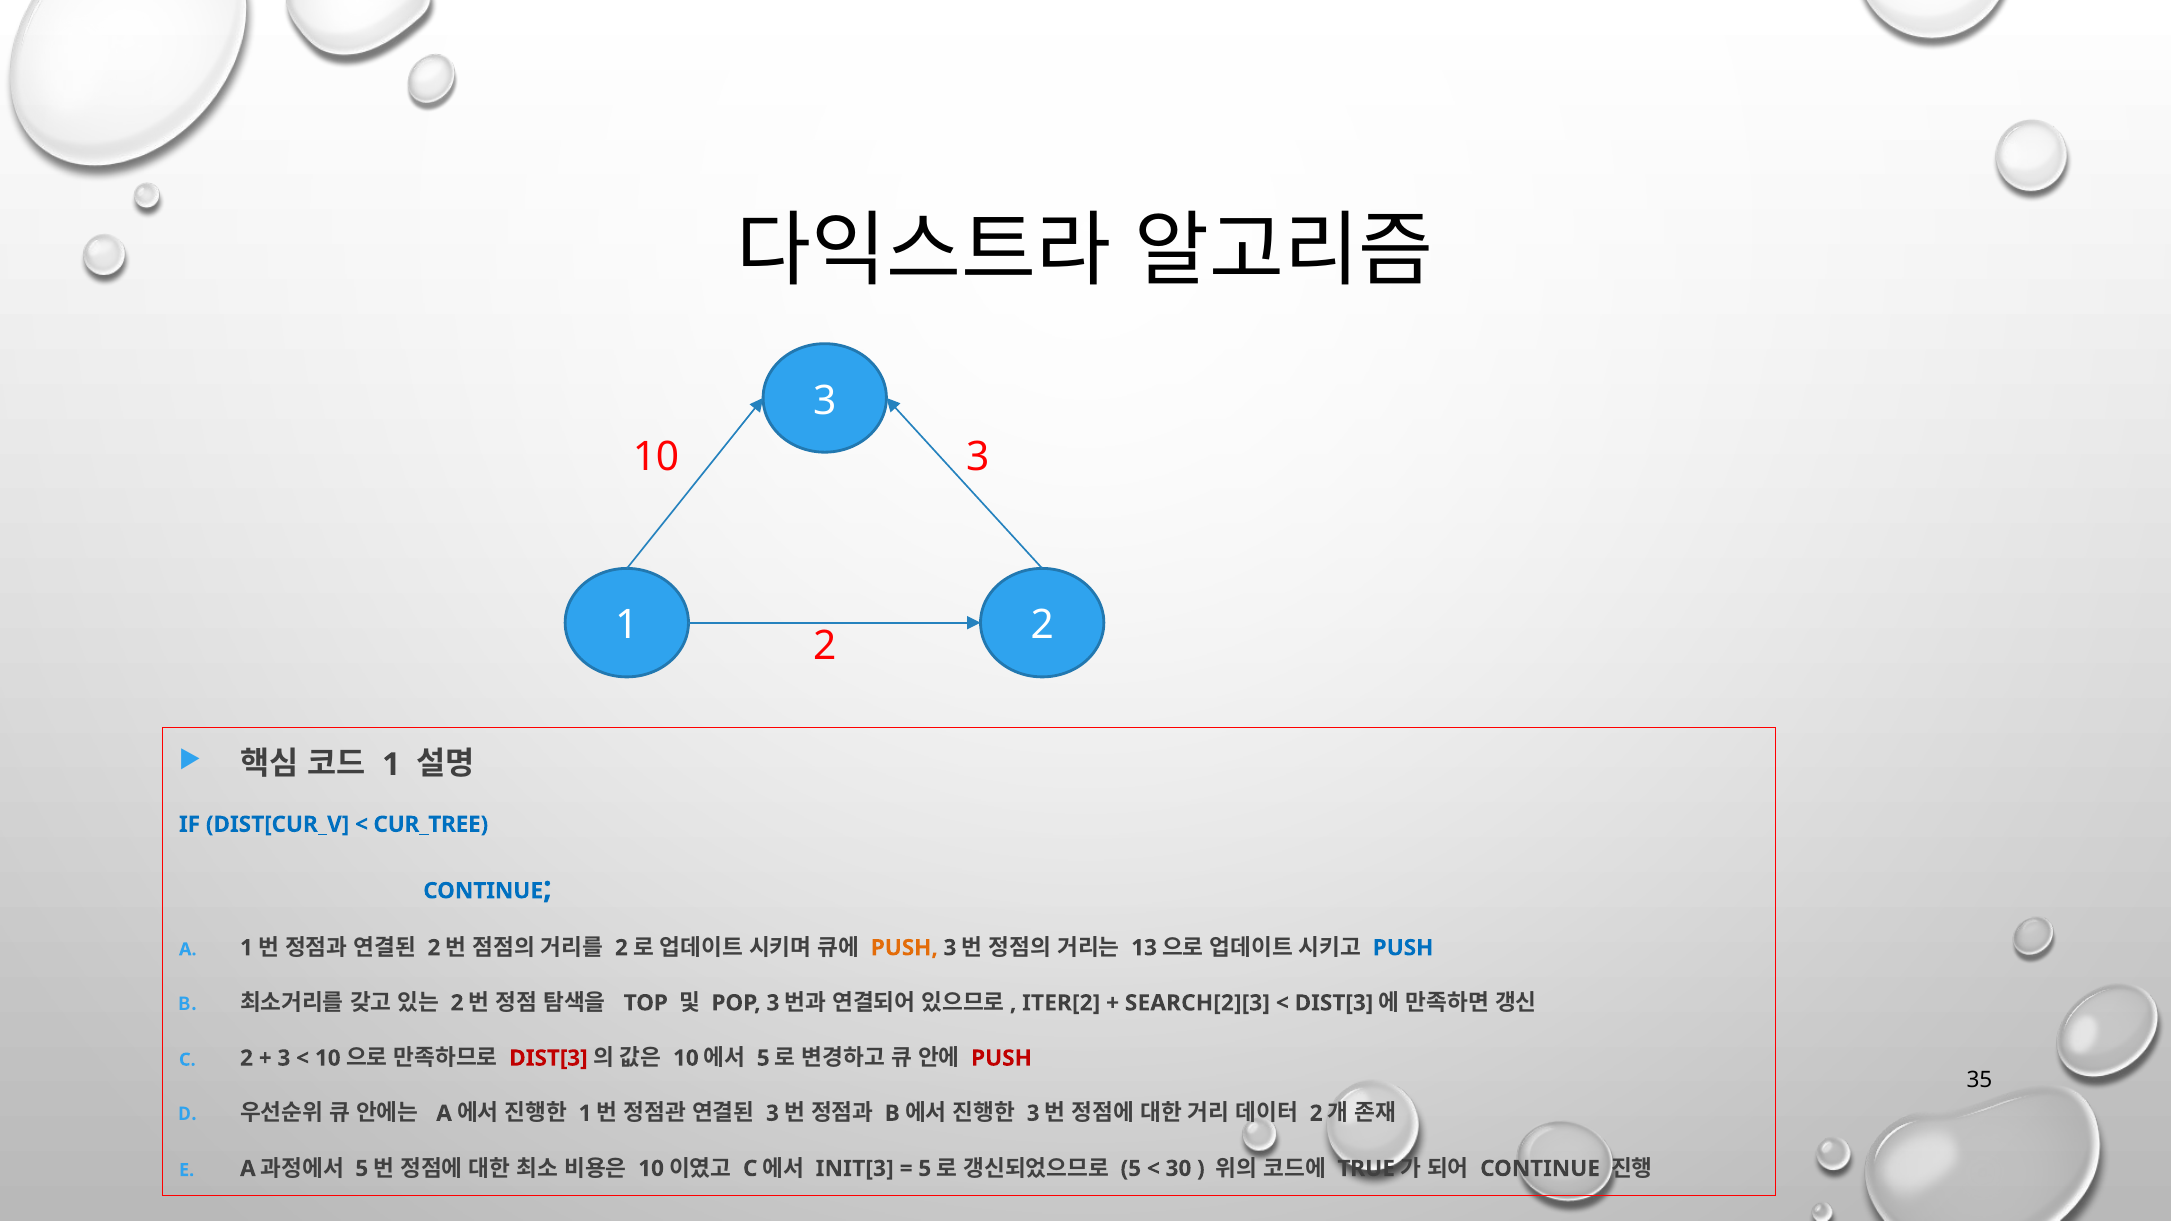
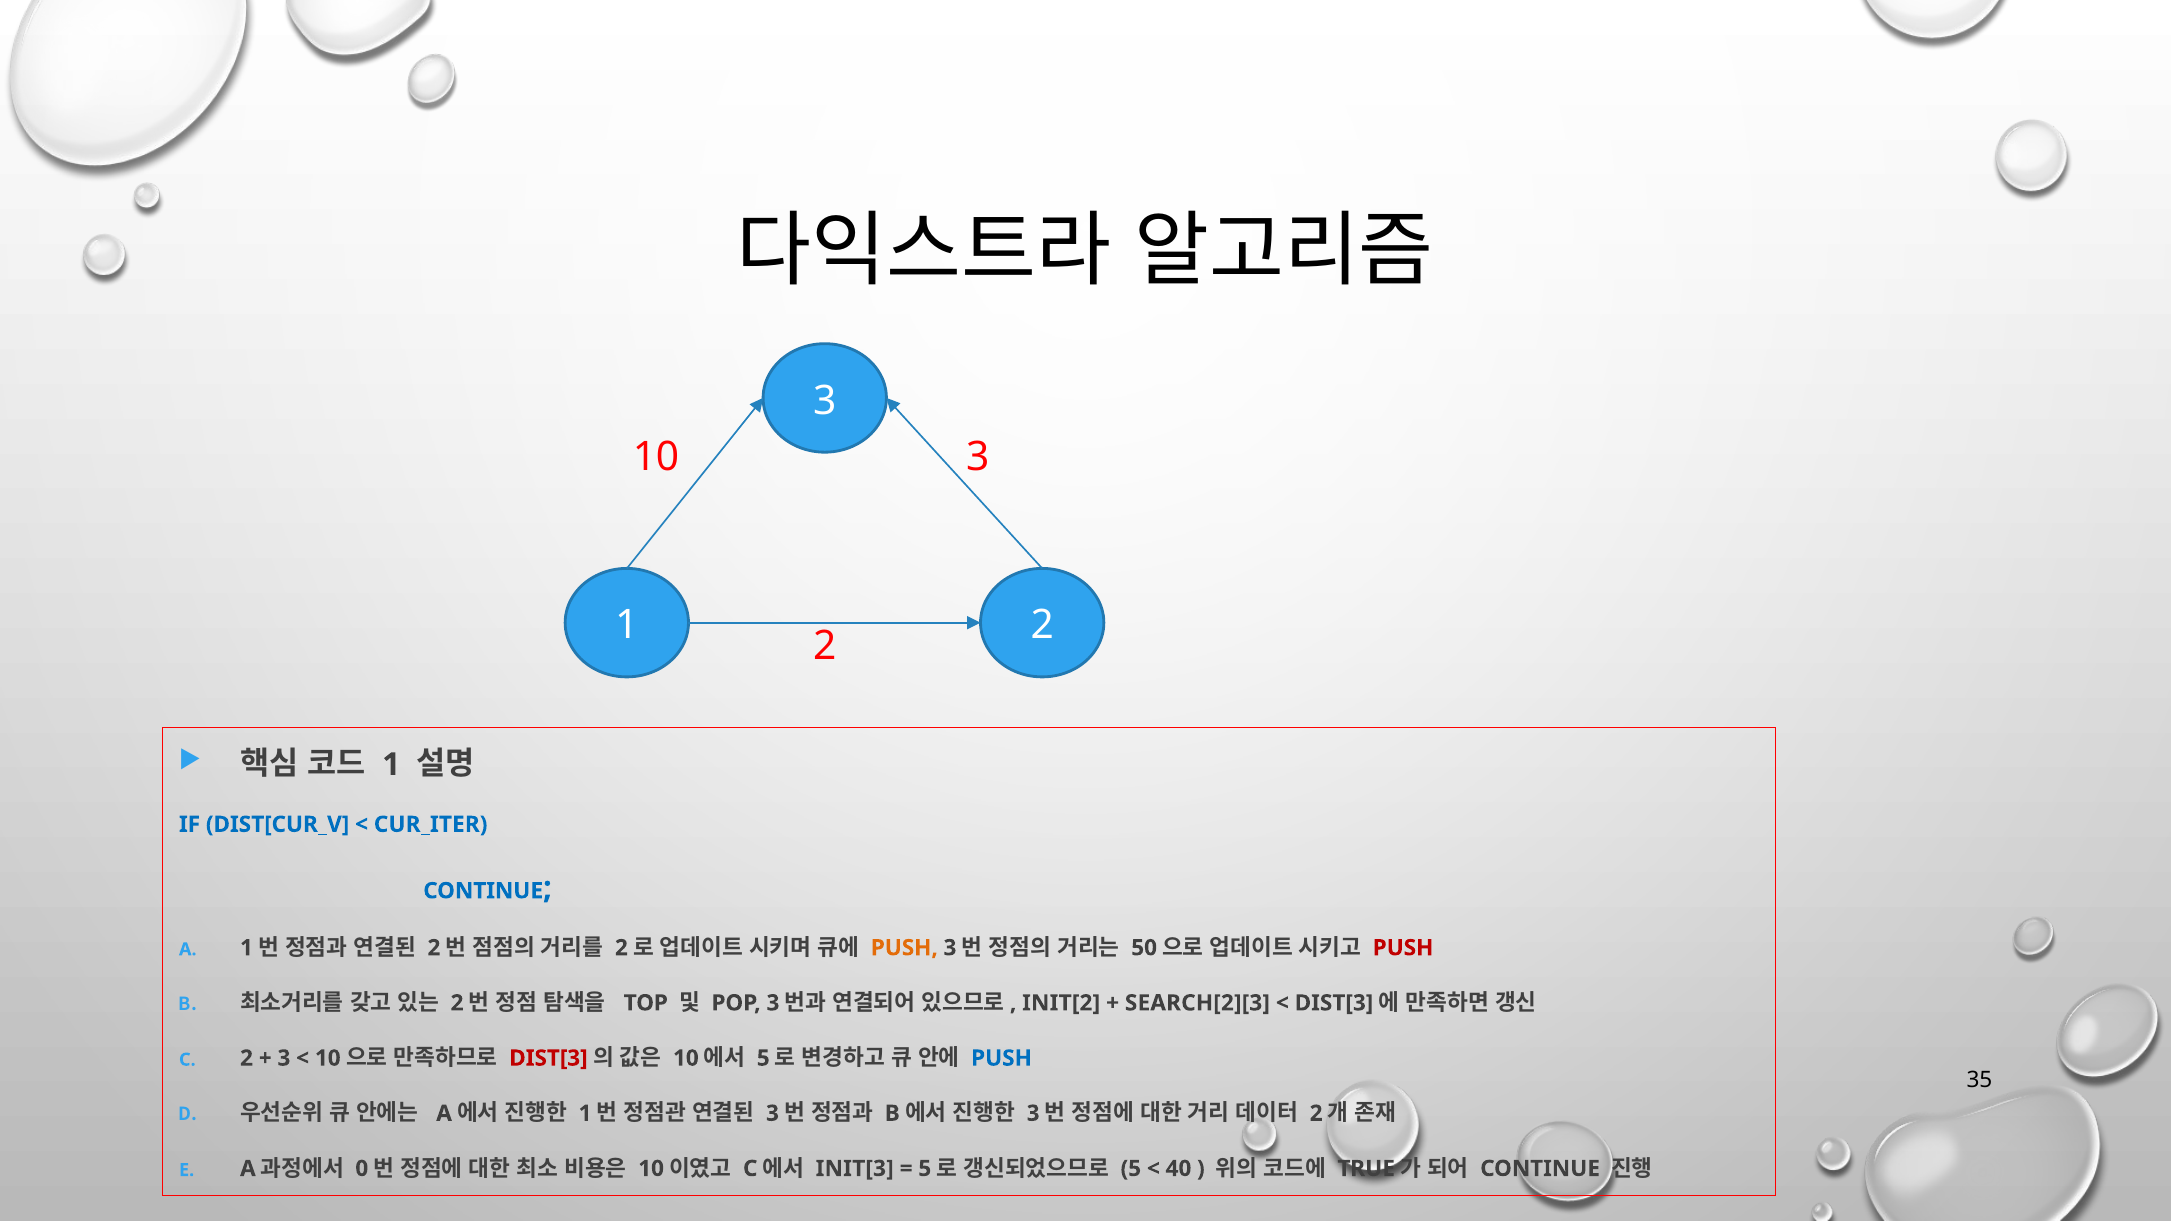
CUR_TREE: CUR_TREE -> CUR_ITER (431, 825)
13: 13 -> 50 (1144, 948)
PUSH colour: blue -> red (1403, 948)
ITER[2: ITER[2 -> INIT[2 (1061, 1003)
PUSH colour: red -> blue (1001, 1058)
5: 5 -> 0 (362, 1169)
30: 30 -> 40 (1178, 1169)
